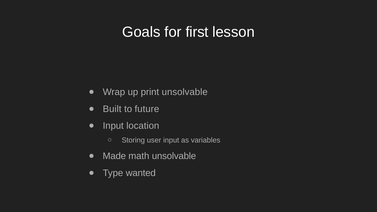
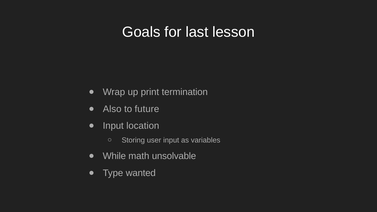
first: first -> last (197, 32)
print unsolvable: unsolvable -> termination (185, 92)
Built: Built -> Also (112, 109)
Made: Made -> While (114, 156)
